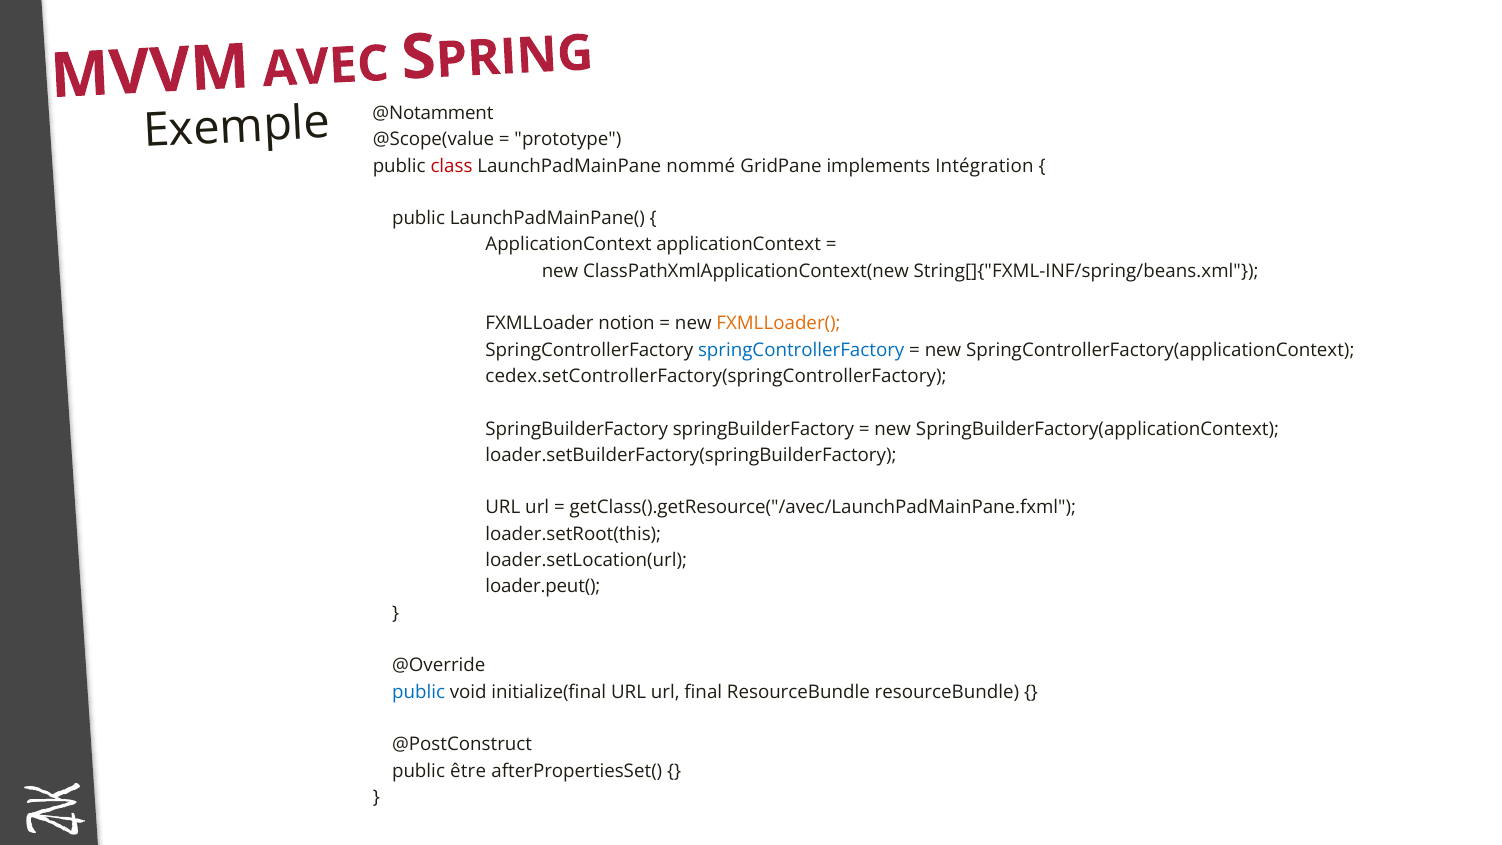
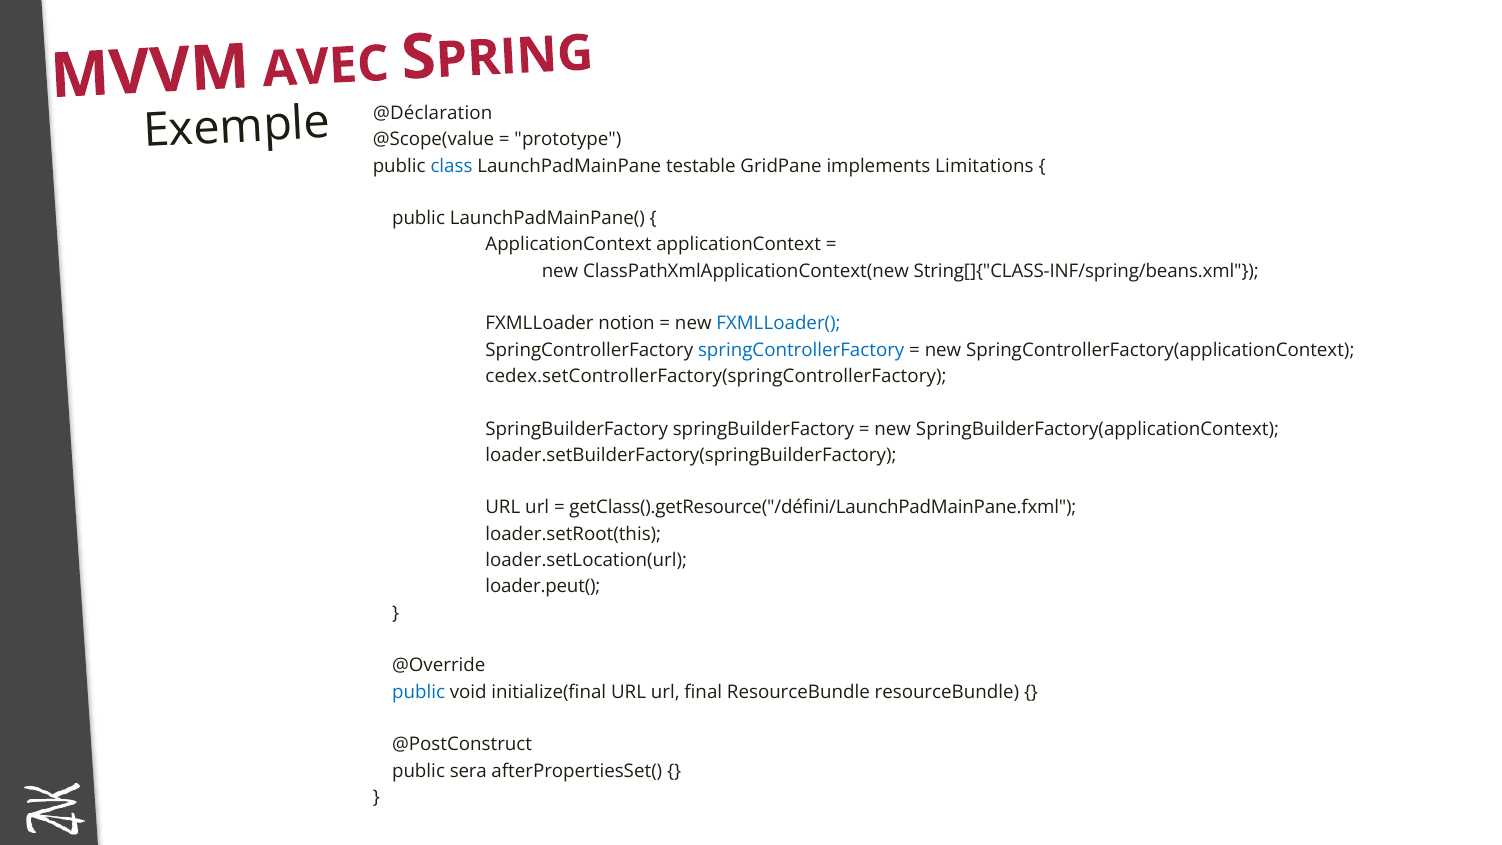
@Notamment: @Notamment -> @Déclaration (433, 113)
class colour: red -> blue (451, 166)
nommé: nommé -> testable (701, 166)
Intégration: Intégration -> Limitations (984, 166)
String[]{"FXML-INF/spring/beans.xml: String[]{"FXML-INF/spring/beans.xml -> String[]{"CLASS-INF/spring/beans.xml (1086, 271)
FXMLLoader( colour: orange -> blue (778, 324)
getClass().getResource("/avec/LaunchPadMainPane.fxml: getClass().getResource("/avec/LaunchPadMainPane.fxml -> getClass().getResource("/défini/LaunchPadMainPane.fxml (823, 508)
être: être -> sera (468, 771)
